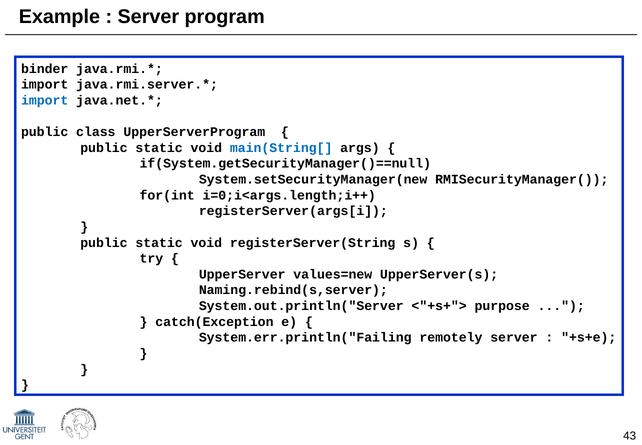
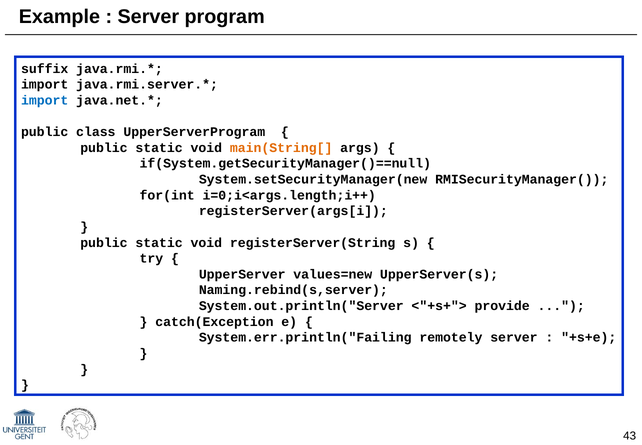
binder: binder -> suffix (45, 69)
main(String[ colour: blue -> orange (281, 148)
purpose: purpose -> provide (502, 306)
